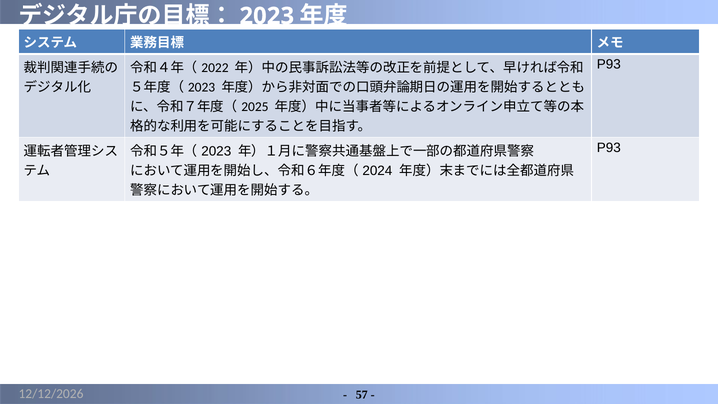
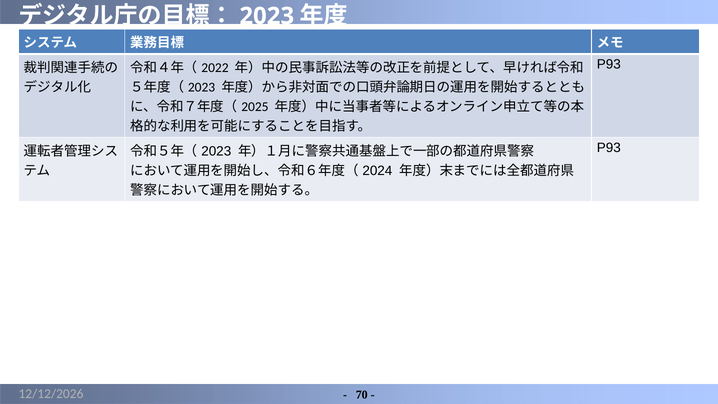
57: 57 -> 70 (362, 395)
